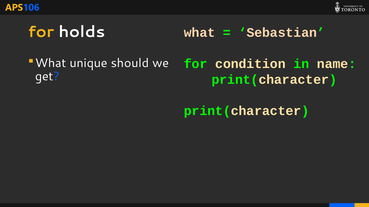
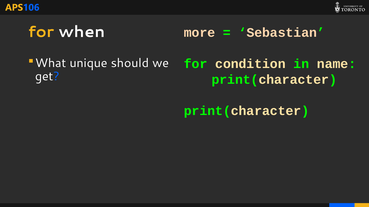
holds: holds -> when (82, 32)
what: what -> more (200, 33)
